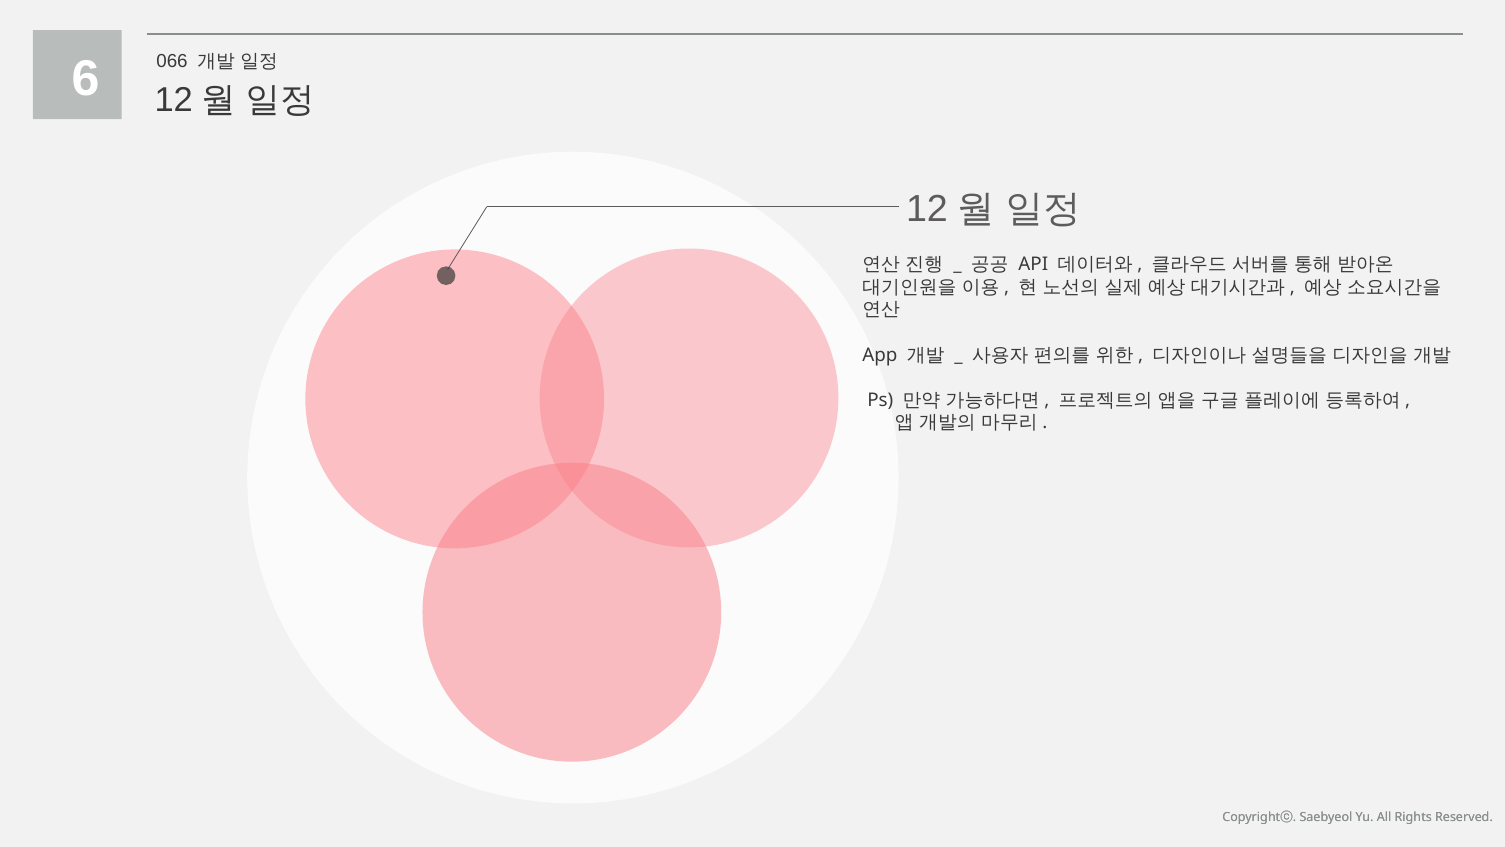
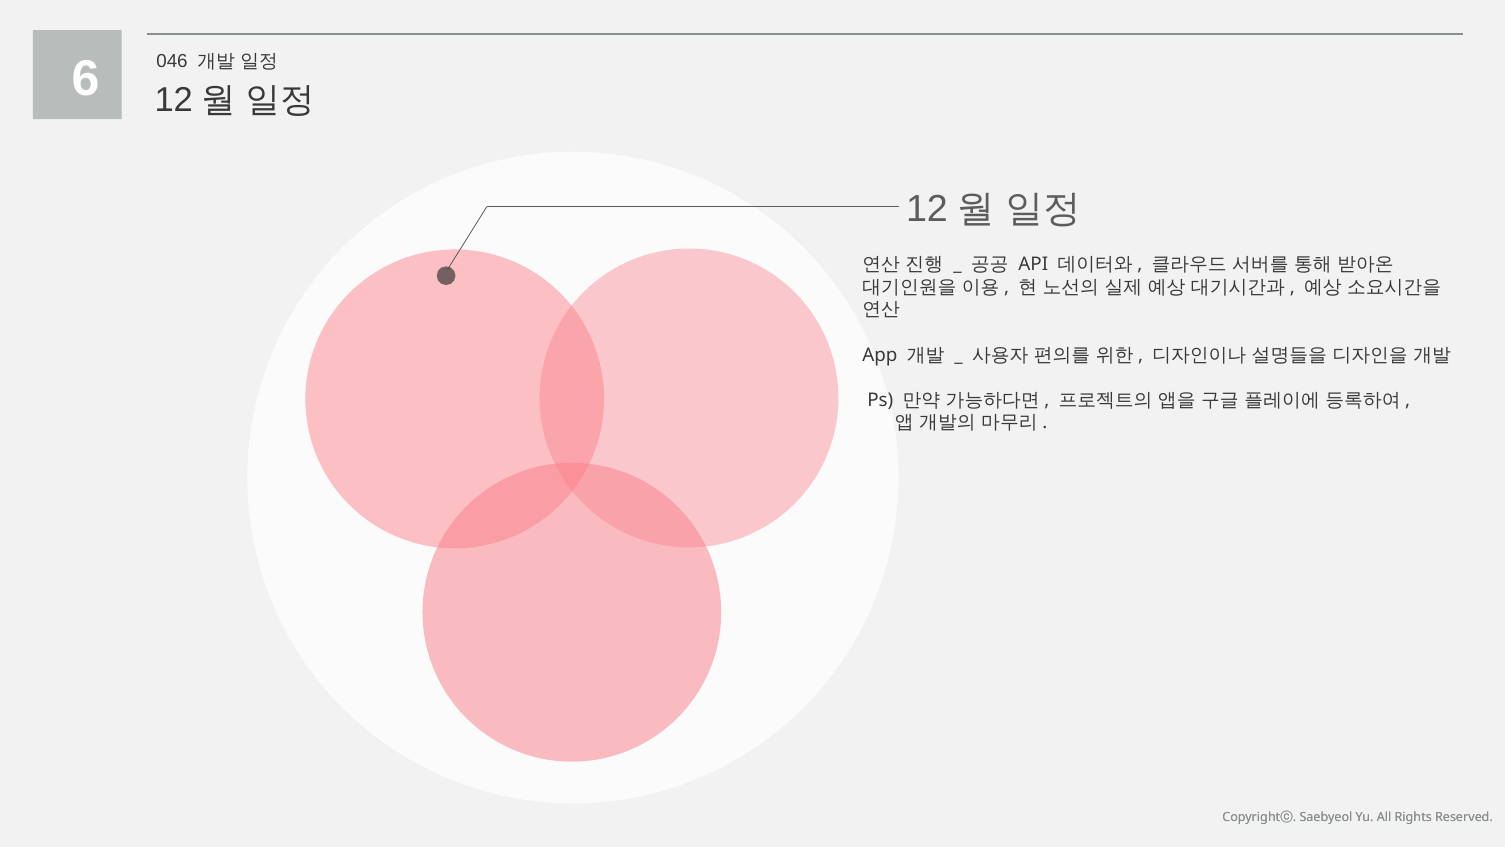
066: 066 -> 046 (172, 62)
